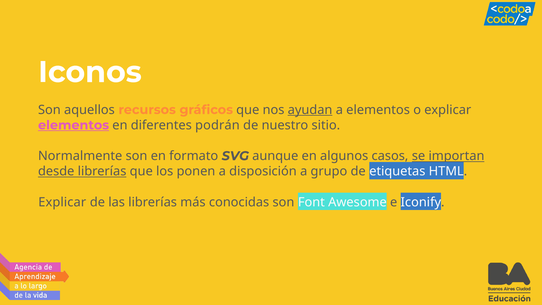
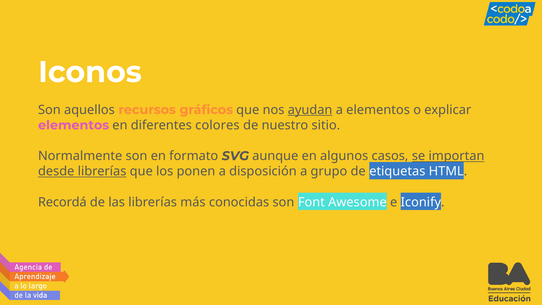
elementos underline: present -> none (74, 125)
podrán: podrán -> colores (217, 125)
Explicar: Explicar -> Recordá (62, 202)
